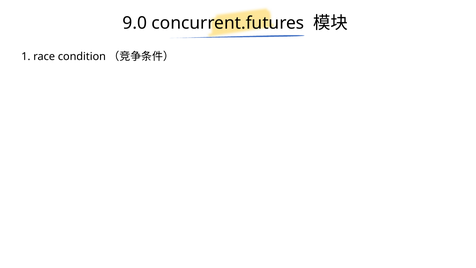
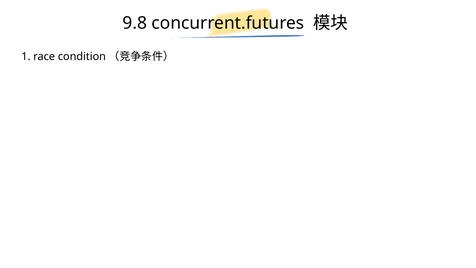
9.0: 9.0 -> 9.8 (135, 23)
